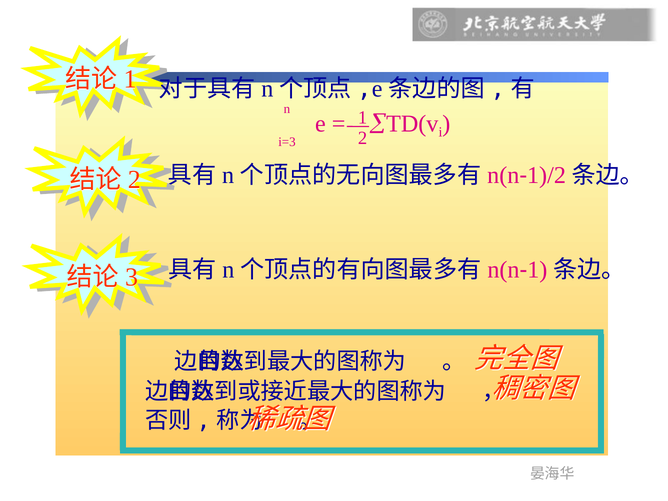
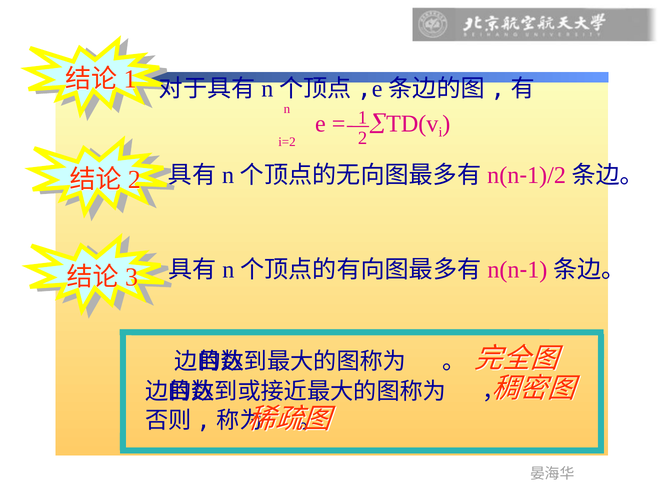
i=3: i=3 -> i=2 (287, 142)
